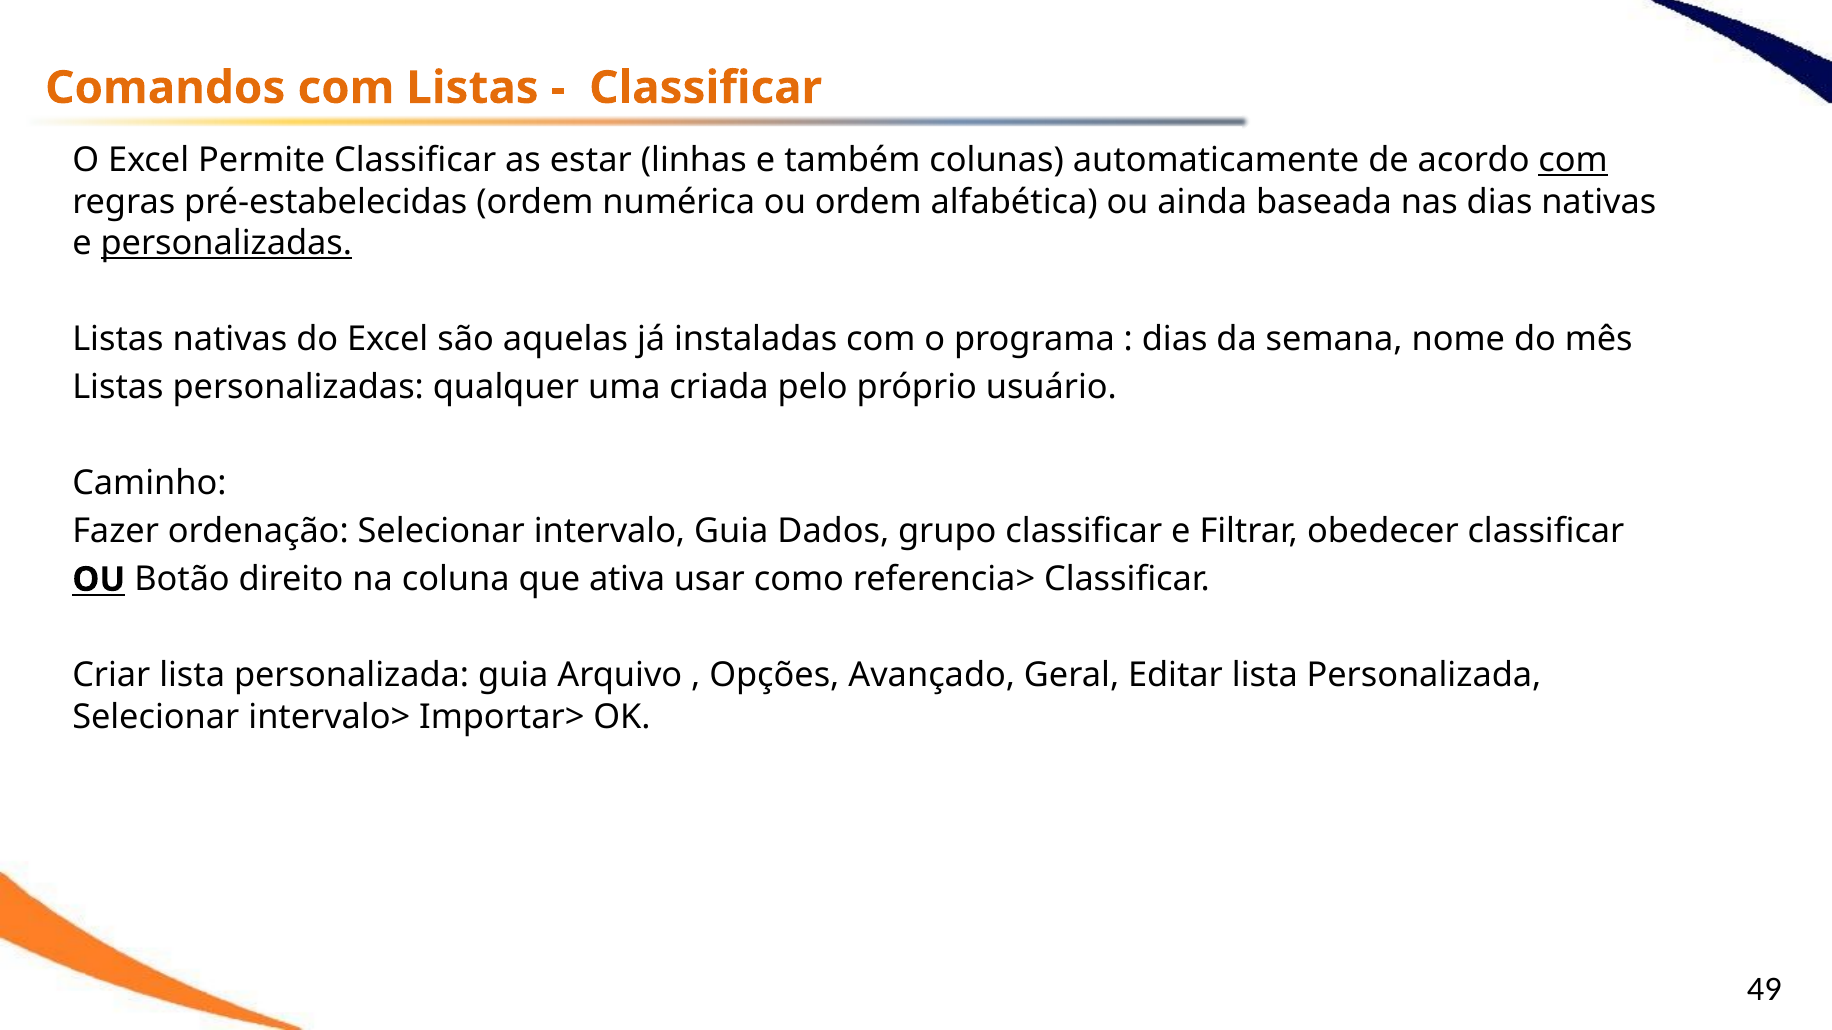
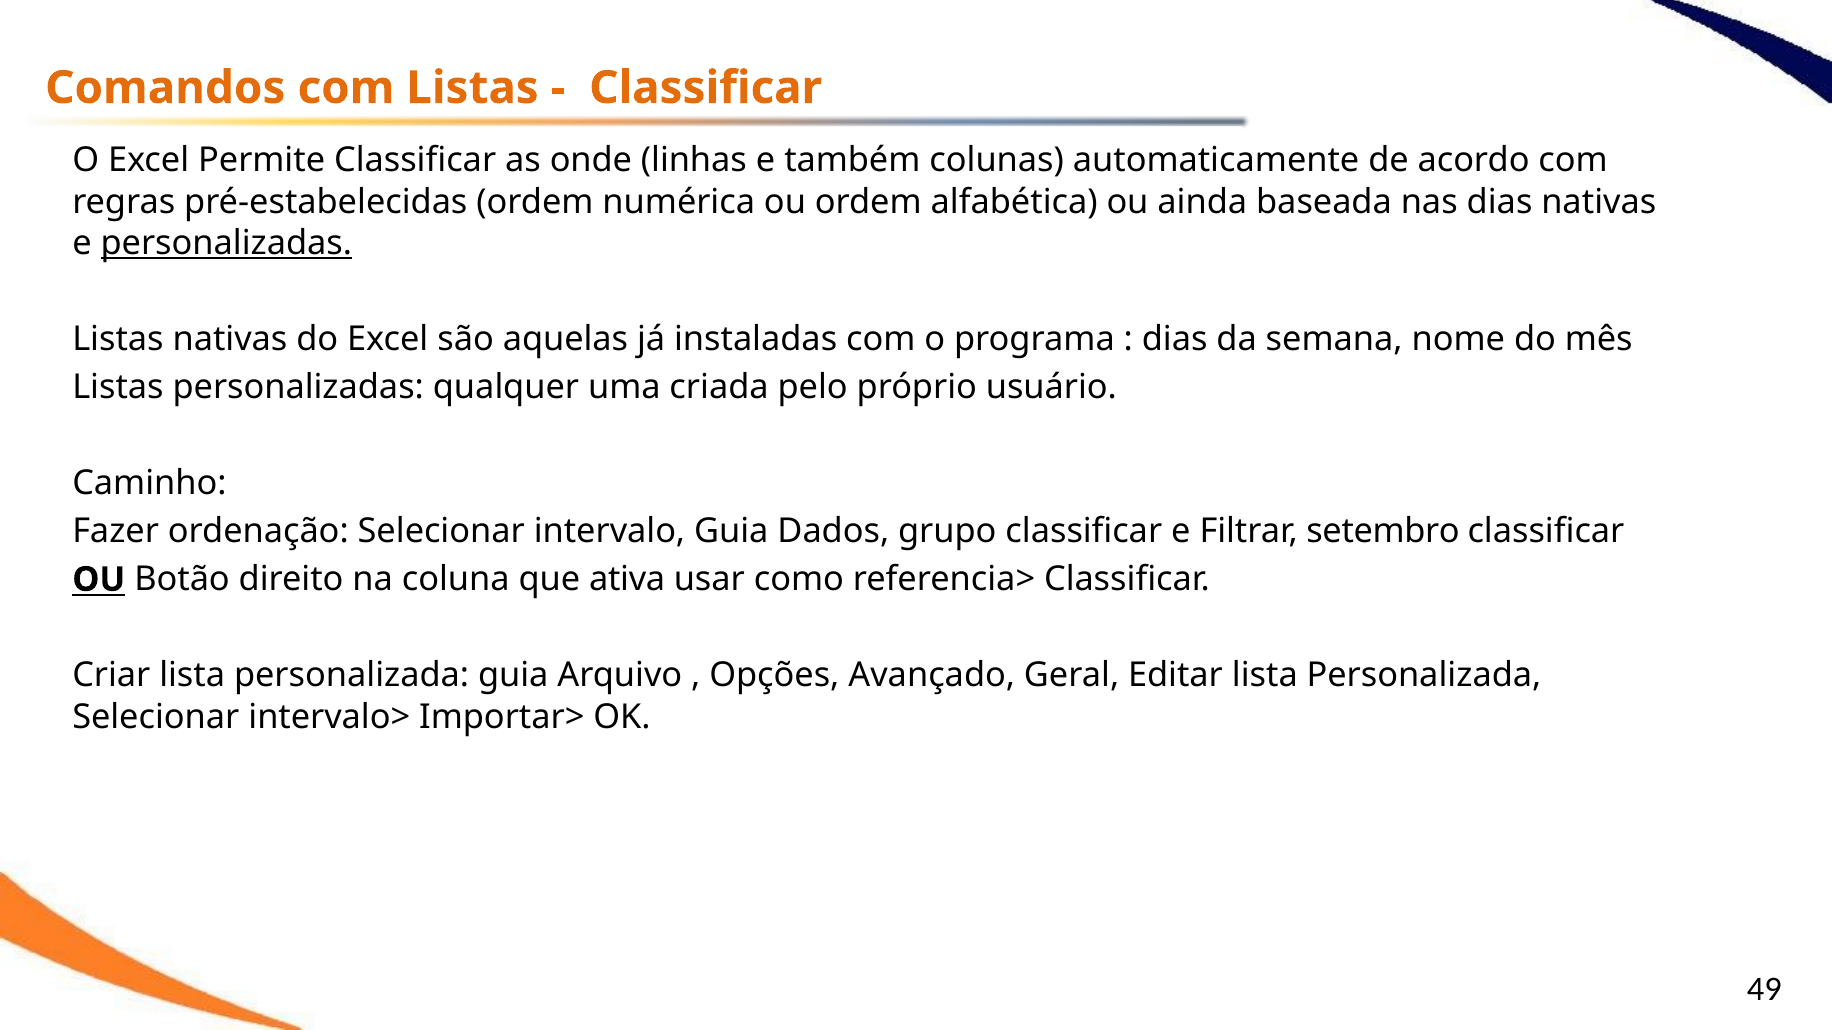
estar: estar -> onde (591, 161)
com underline: present -> none (1573, 161)
obedecer: obedecer -> setembro (1383, 532)
